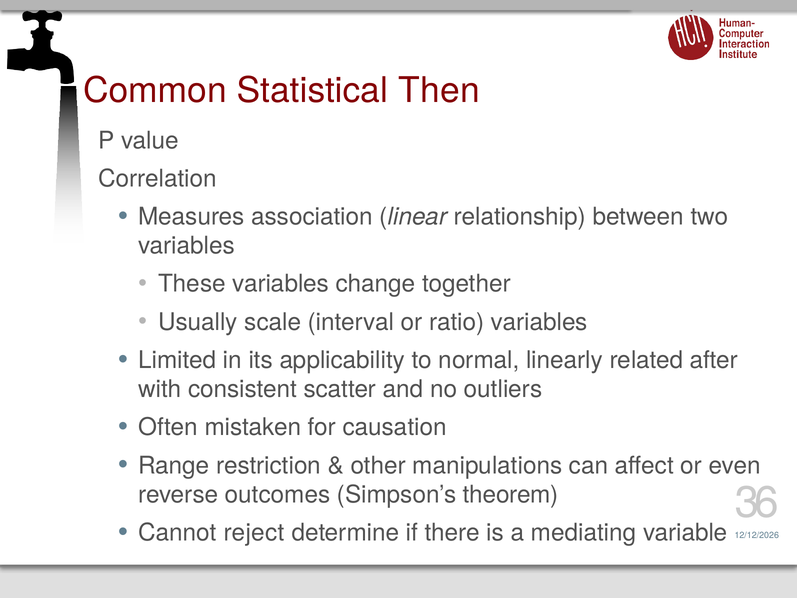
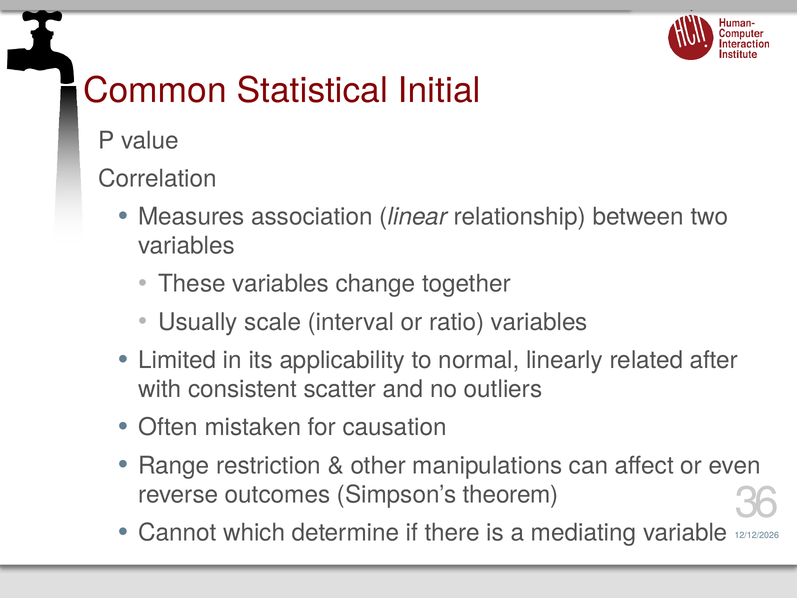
Then: Then -> Initial (439, 91)
reject: reject -> which (254, 533)
